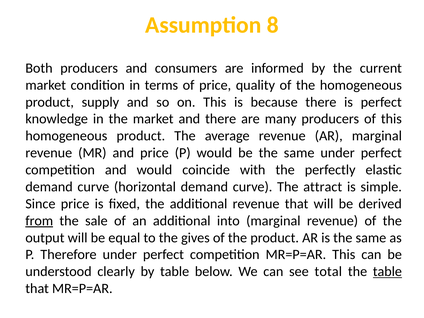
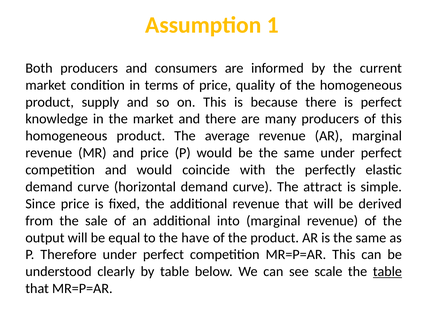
8: 8 -> 1 (273, 25)
from underline: present -> none (39, 221)
gives: gives -> have (195, 238)
total: total -> scale (328, 272)
